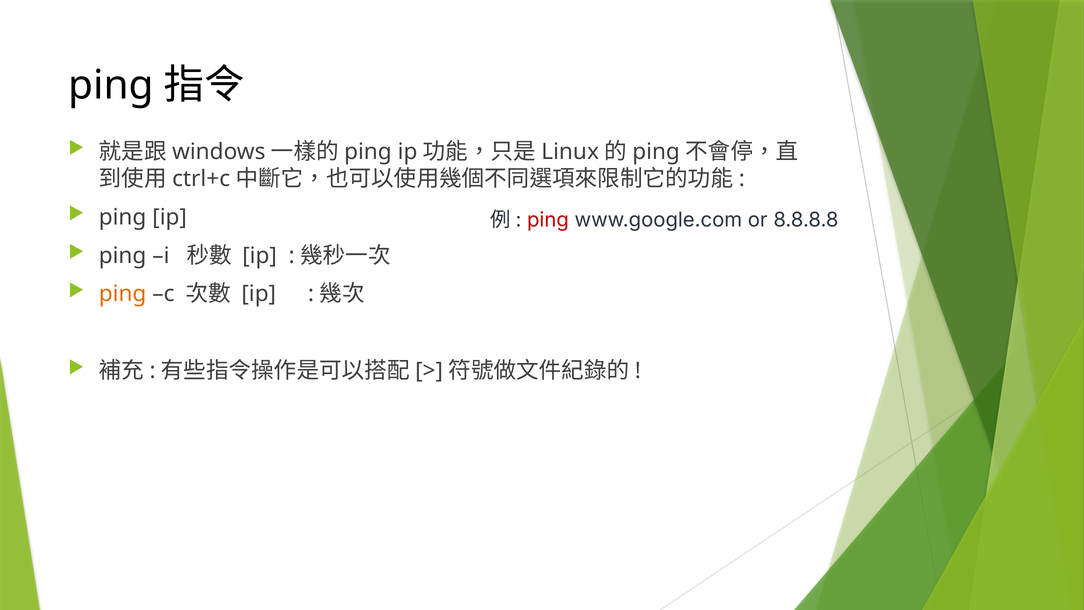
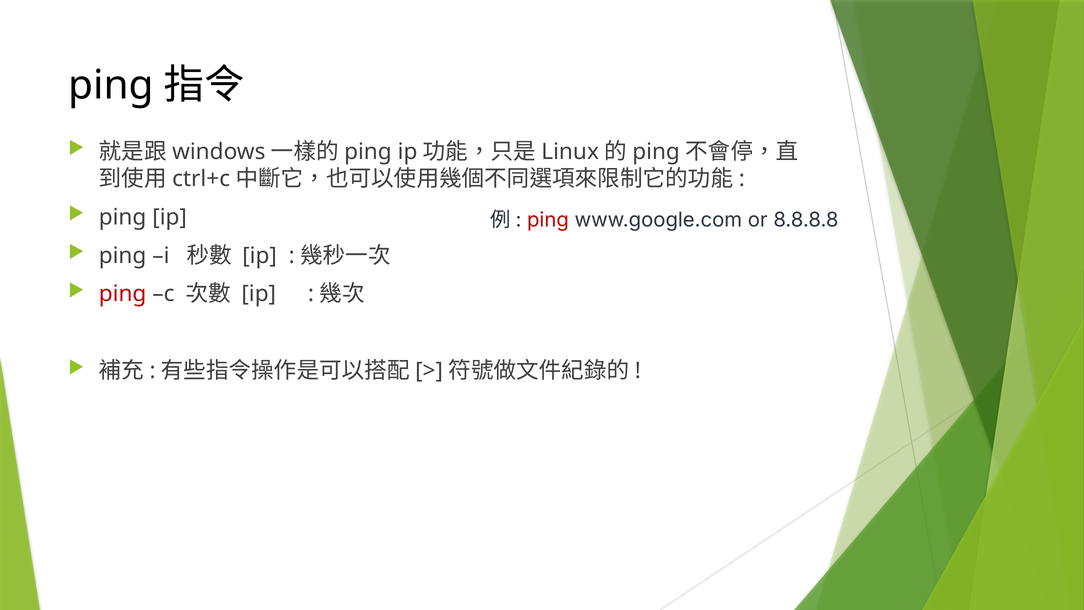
ping colour: orange -> red (123, 294)
